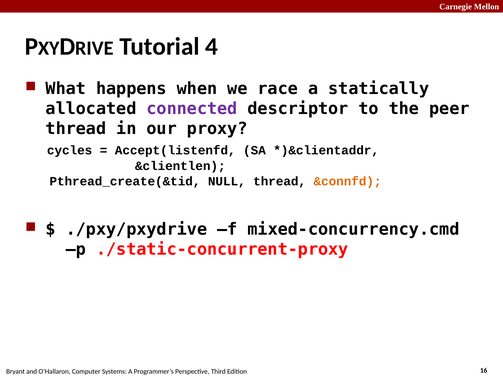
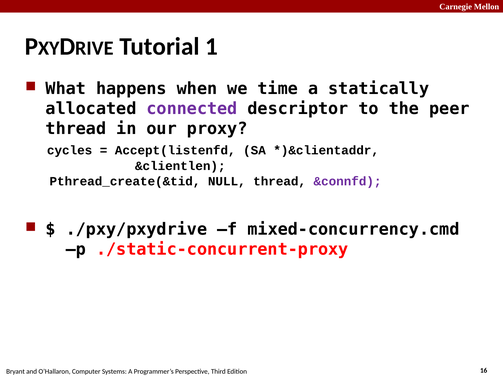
4: 4 -> 1 (212, 47)
race: race -> time (278, 89)
&connfd colour: orange -> purple (348, 181)
